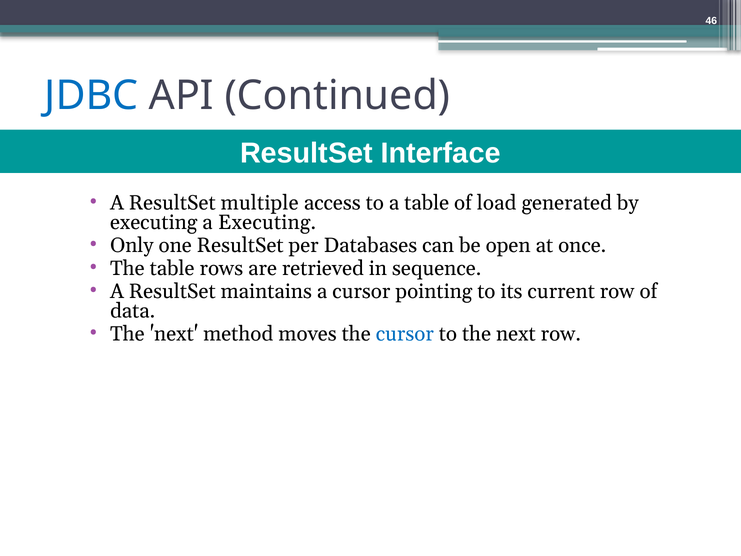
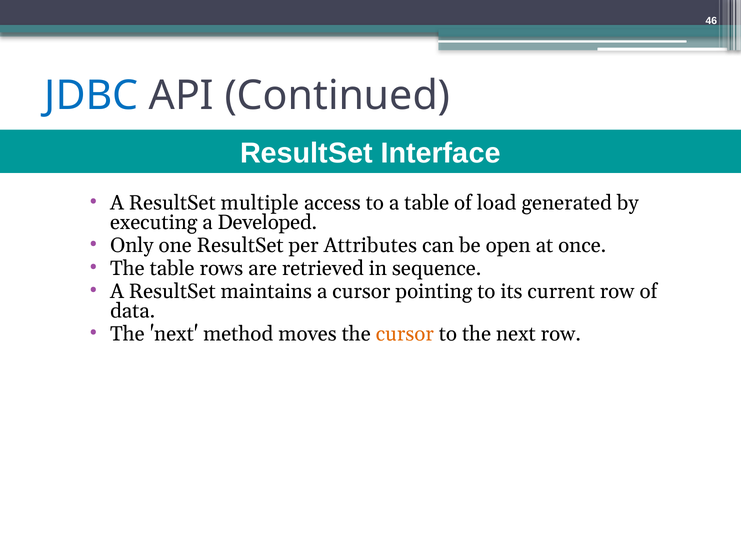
a Executing: Executing -> Developed (267, 223)
Databases: Databases -> Attributes (370, 245)
cursor colour: blue -> orange (405, 334)
